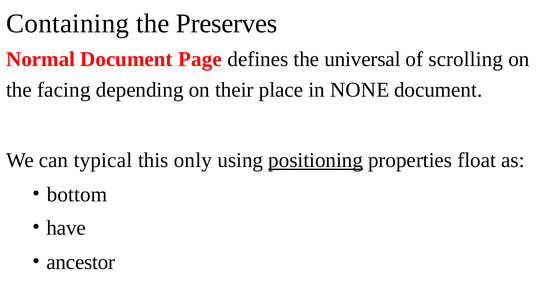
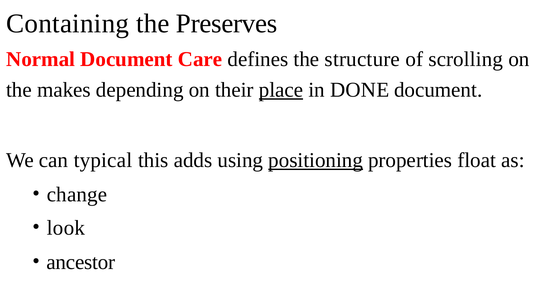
Page: Page -> Care (200, 59)
universal: universal -> structure (362, 59)
facing: facing -> makes (64, 90)
place underline: none -> present (281, 90)
NONE: NONE -> DONE (360, 90)
only: only -> adds (193, 160)
bottom: bottom -> change (77, 194)
have: have -> look (66, 228)
